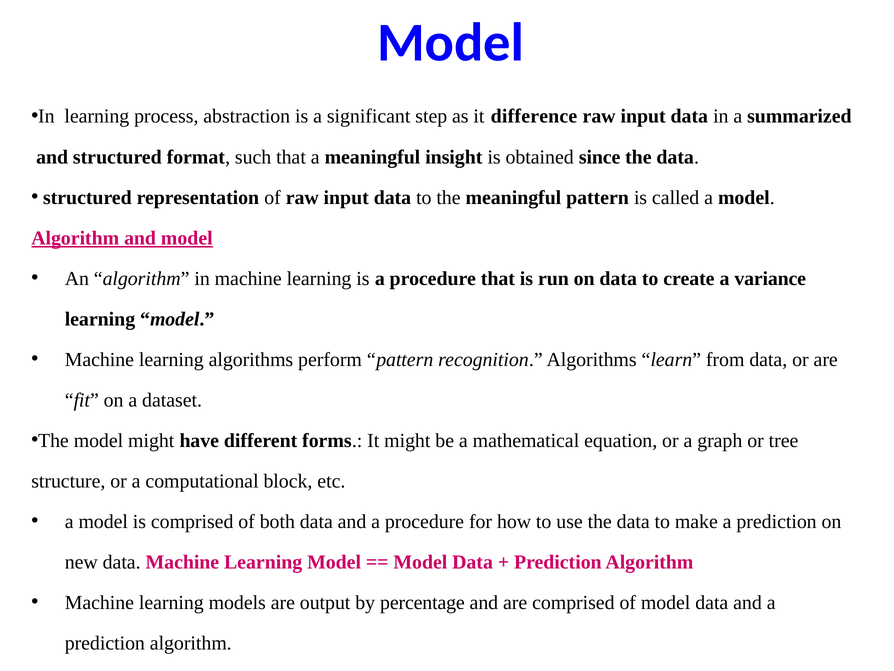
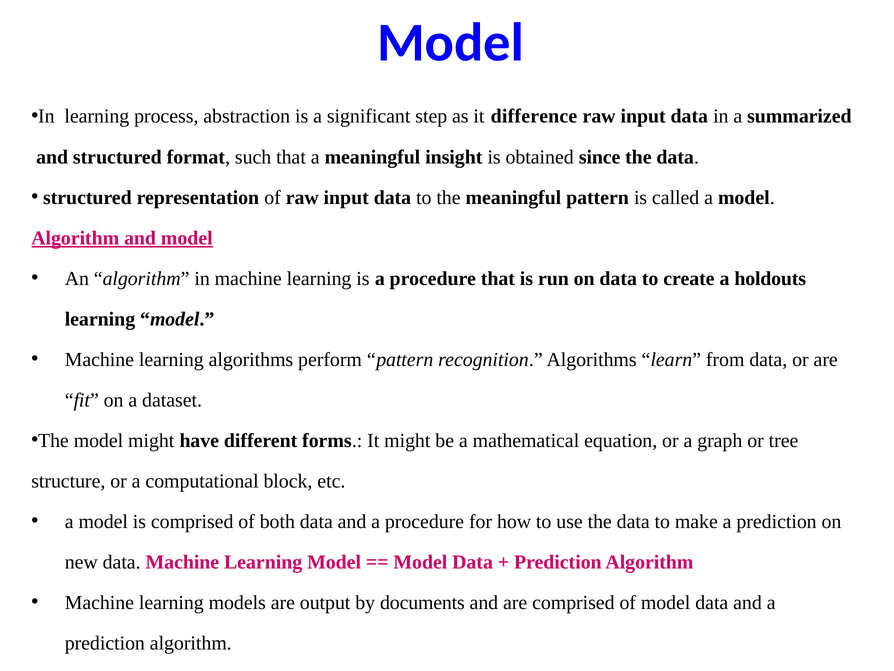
variance: variance -> holdouts (770, 278)
percentage: percentage -> documents (422, 602)
